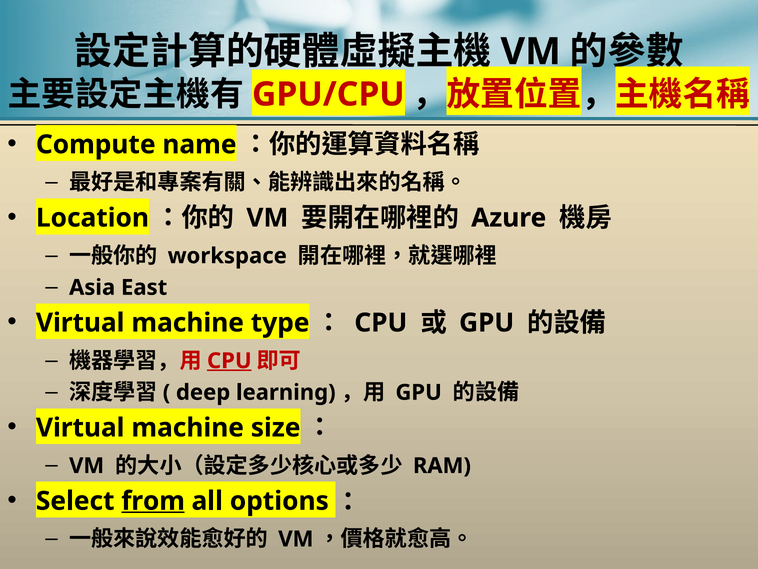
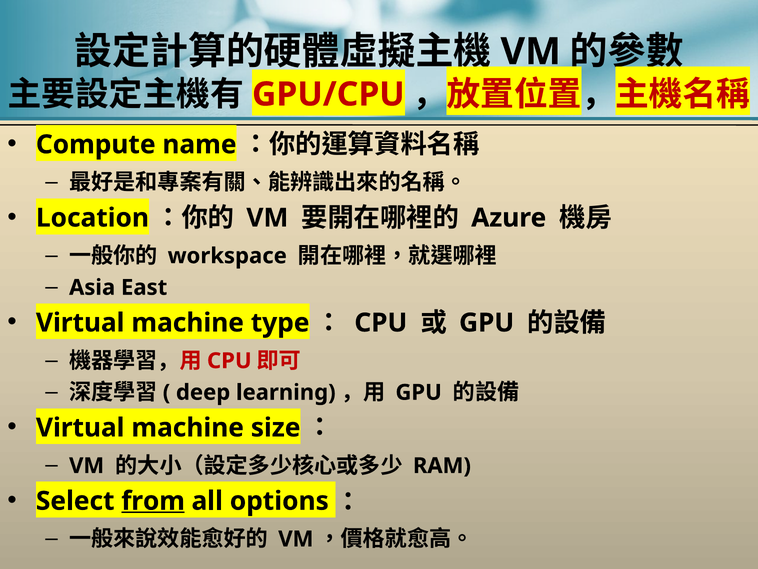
CPU underline: present -> none (229, 361)
